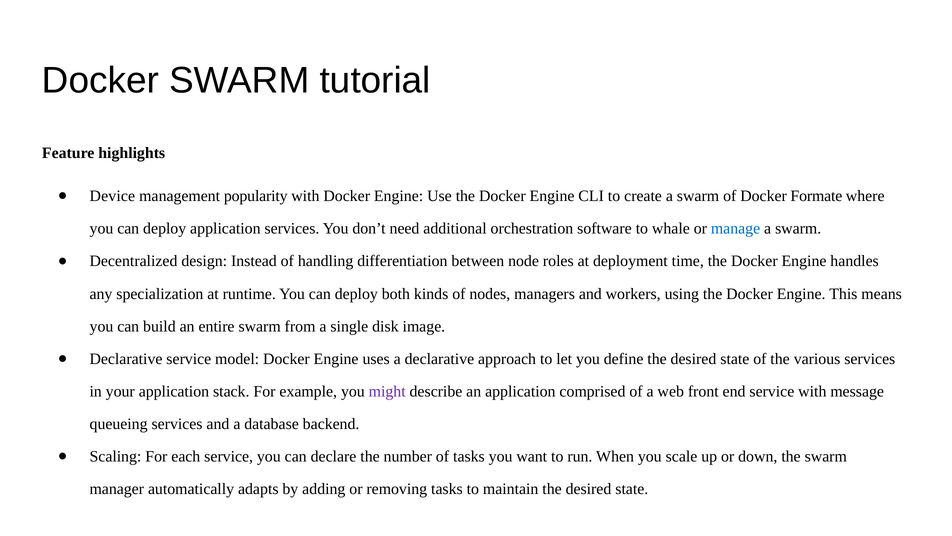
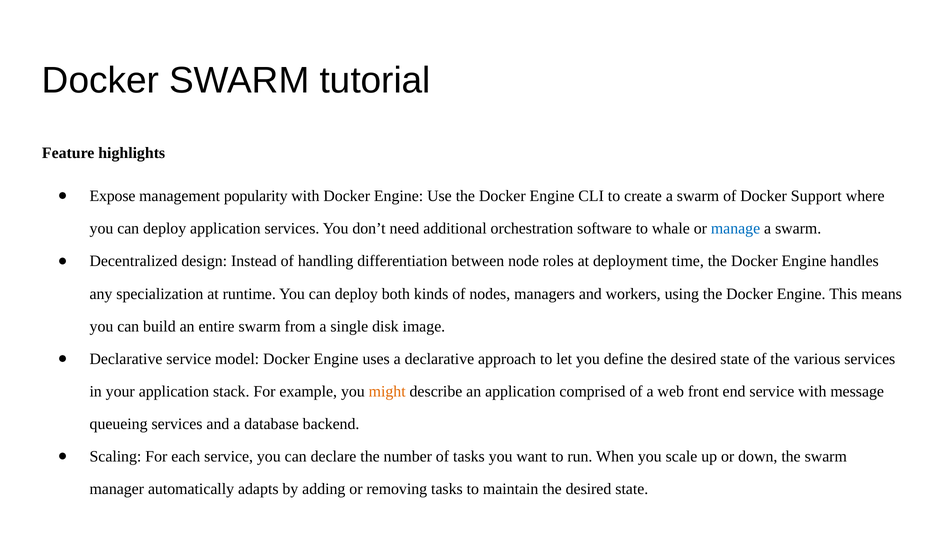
Device: Device -> Expose (112, 196)
Formate: Formate -> Support (816, 196)
might colour: purple -> orange (387, 391)
